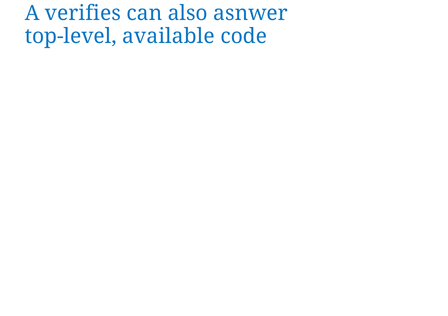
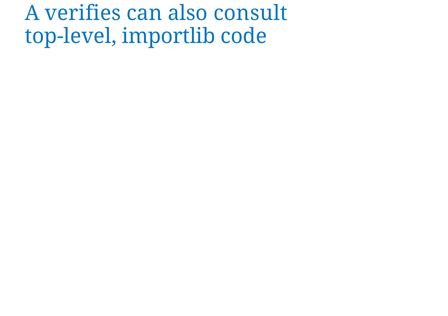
asnwer: asnwer -> consult (250, 13)
available: available -> importlib (169, 36)
